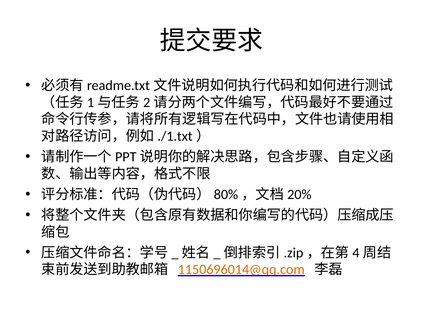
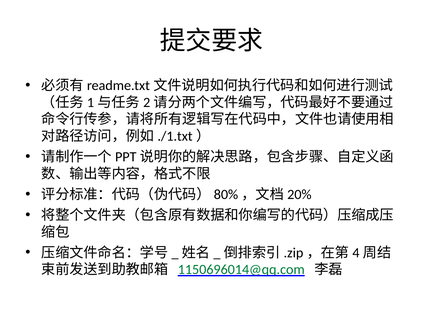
1150696014@qq.com colour: orange -> green (241, 270)
